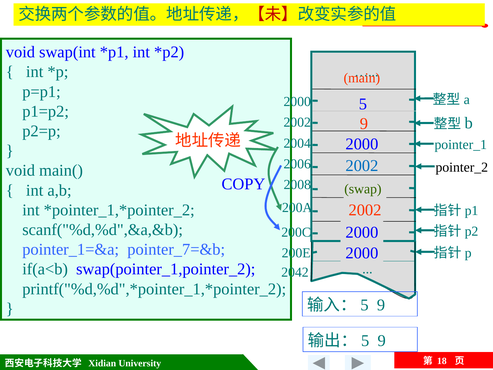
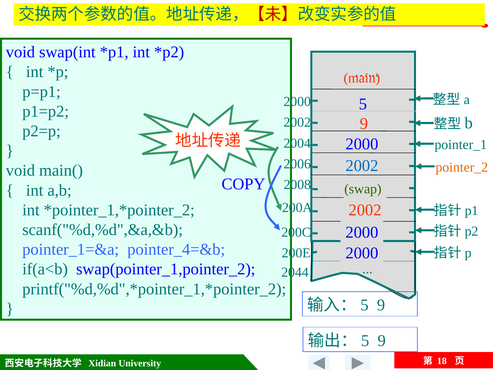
pointer_2 colour: black -> orange (462, 167)
pointer_7=&b: pointer_7=&b -> pointer_4=&b (176, 249)
2042: 2042 -> 2044 (295, 272)
